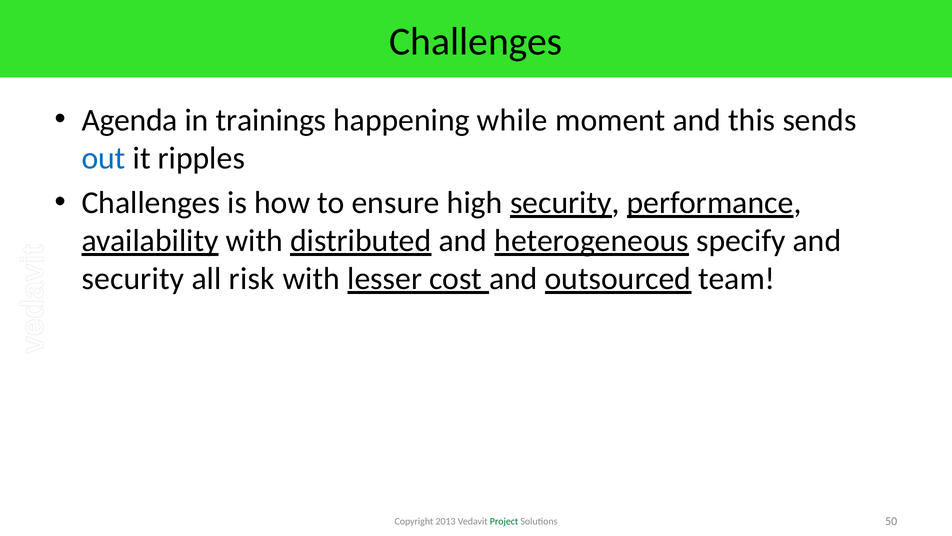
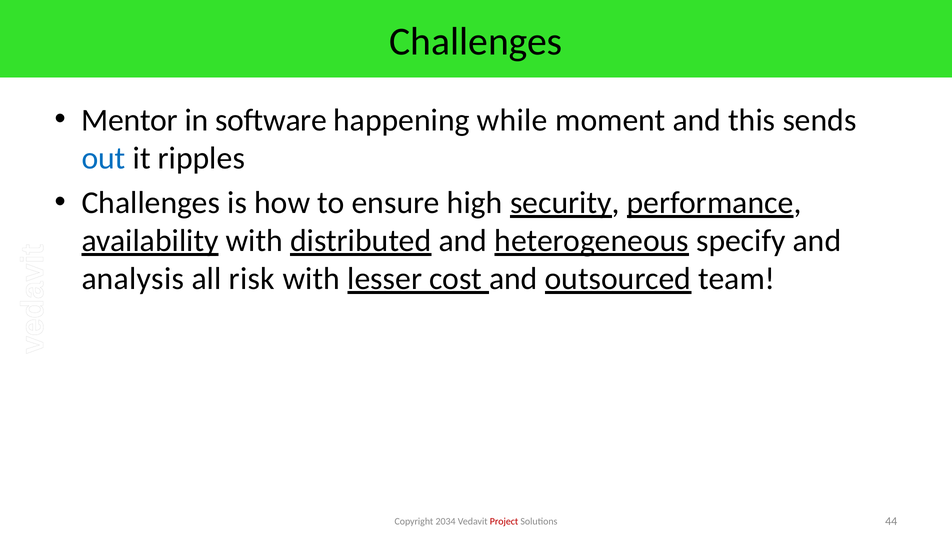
Agenda: Agenda -> Mentor (130, 120)
trainings: trainings -> software (271, 120)
security: security -> analysis (133, 279)
2013: 2013 -> 2034 (446, 521)
Project colour: green -> red (504, 521)
50: 50 -> 44 (891, 521)
